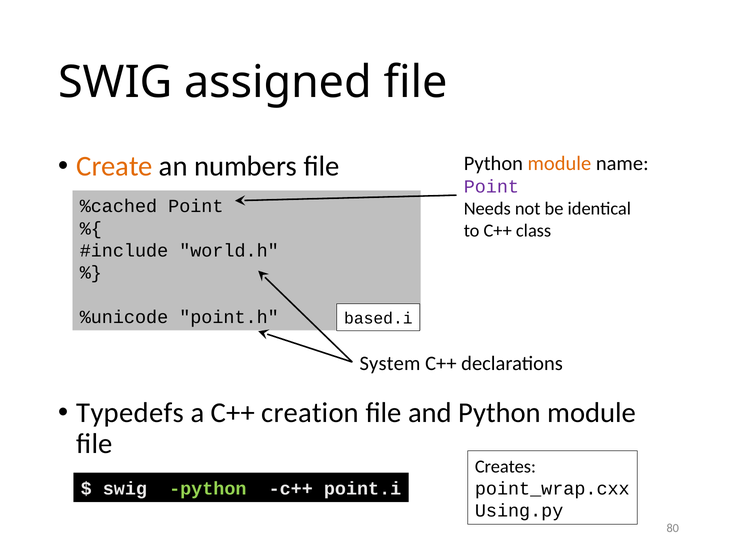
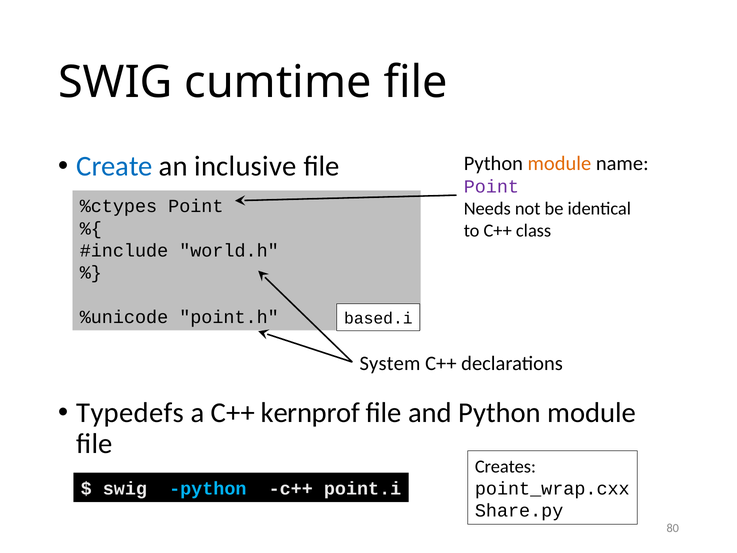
assigned: assigned -> cumtime (278, 83)
Create colour: orange -> blue (115, 166)
numbers: numbers -> inclusive (245, 166)
%cached: %cached -> %ctypes (118, 206)
creation: creation -> kernprof (310, 413)
python colour: light green -> light blue (208, 488)
Using.py: Using.py -> Share.py (519, 511)
